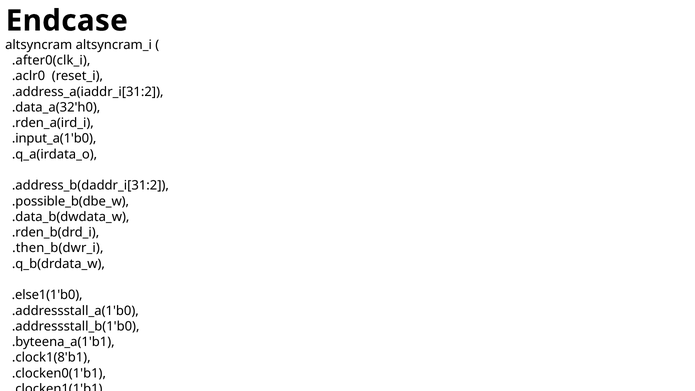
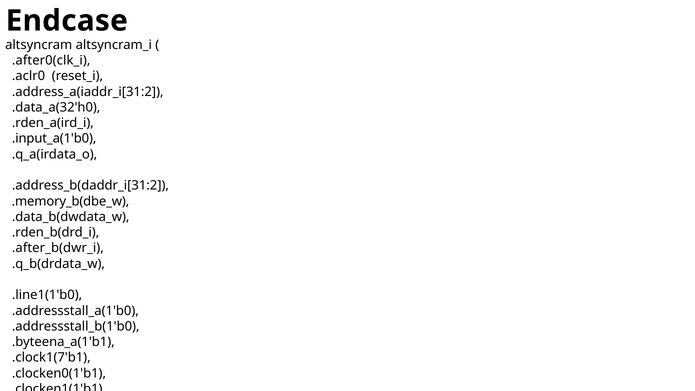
.possible_b(dbe_w: .possible_b(dbe_w -> .memory_b(dbe_w (70, 201)
.then_b(dwr_i: .then_b(dwr_i -> .after_b(dwr_i (58, 248)
.else1(1'b0: .else1(1'b0 -> .line1(1'b0 (47, 295)
.clock1(8'b1: .clock1(8'b1 -> .clock1(7'b1 (51, 358)
